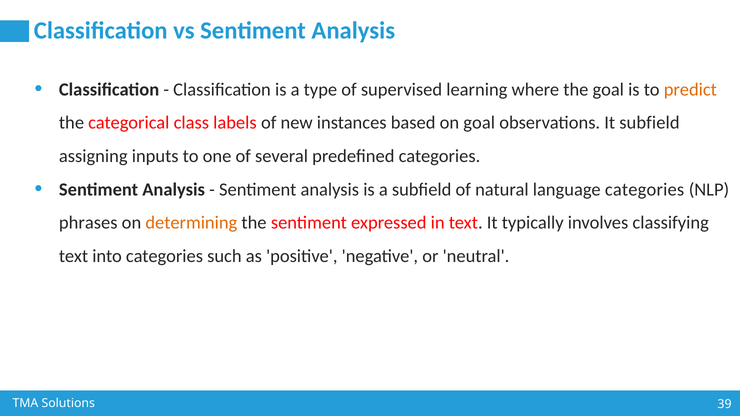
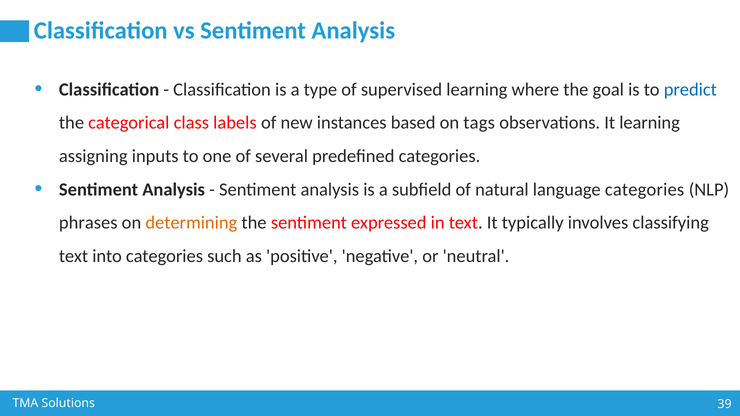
predict colour: orange -> blue (690, 90)
on goal: goal -> tags (479, 123)
It subfield: subfield -> learning (650, 123)
